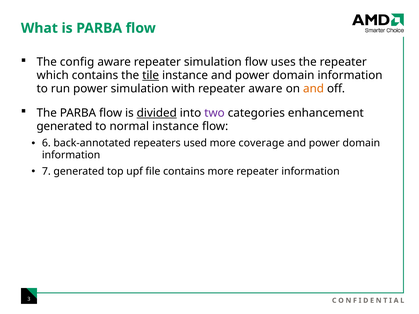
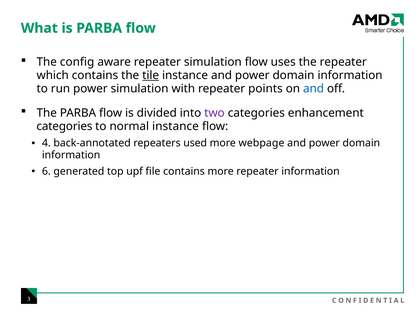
repeater aware: aware -> points (265, 89)
and colour: orange -> blue (314, 89)
divided underline: present -> none (157, 113)
generated: generated -> categories (64, 126)
6: 6 -> 4 (46, 143)
coverage: coverage -> webpage (261, 143)
7: 7 -> 6 (46, 171)
